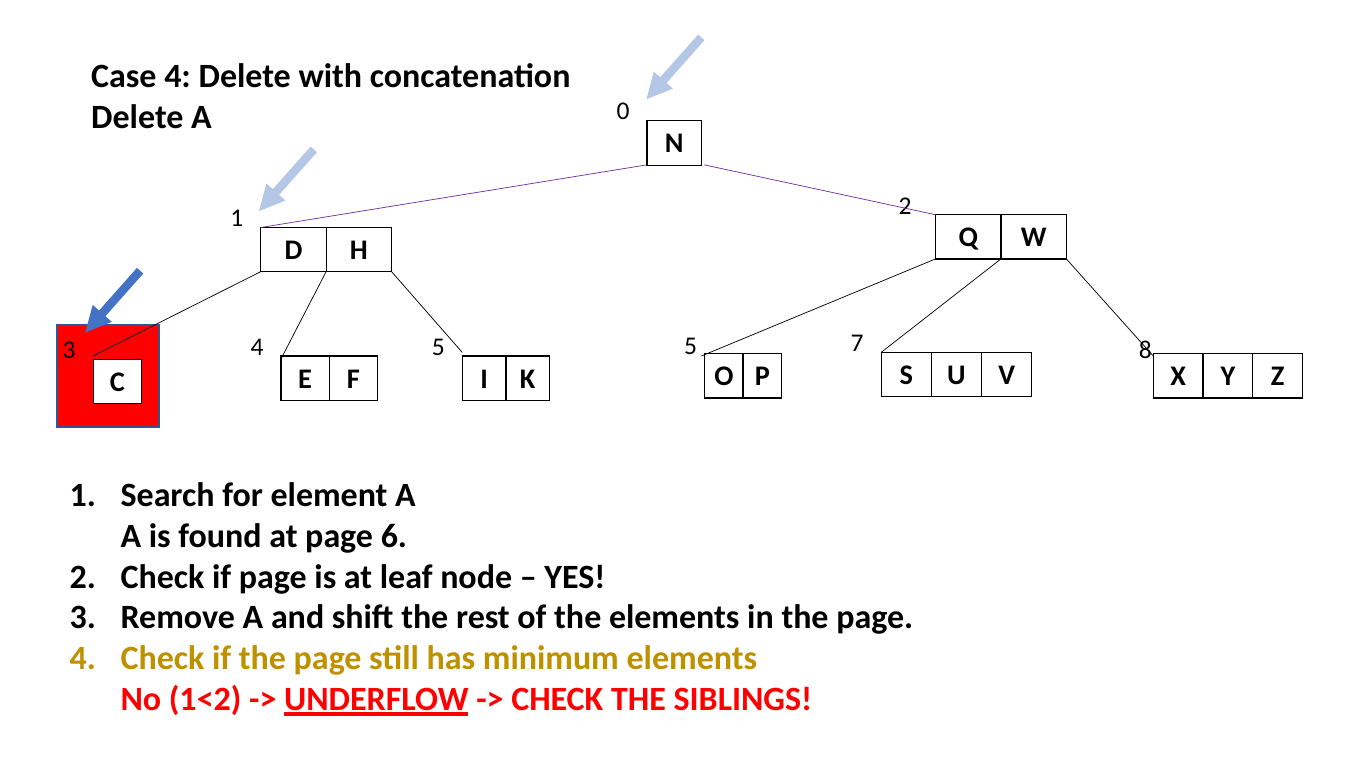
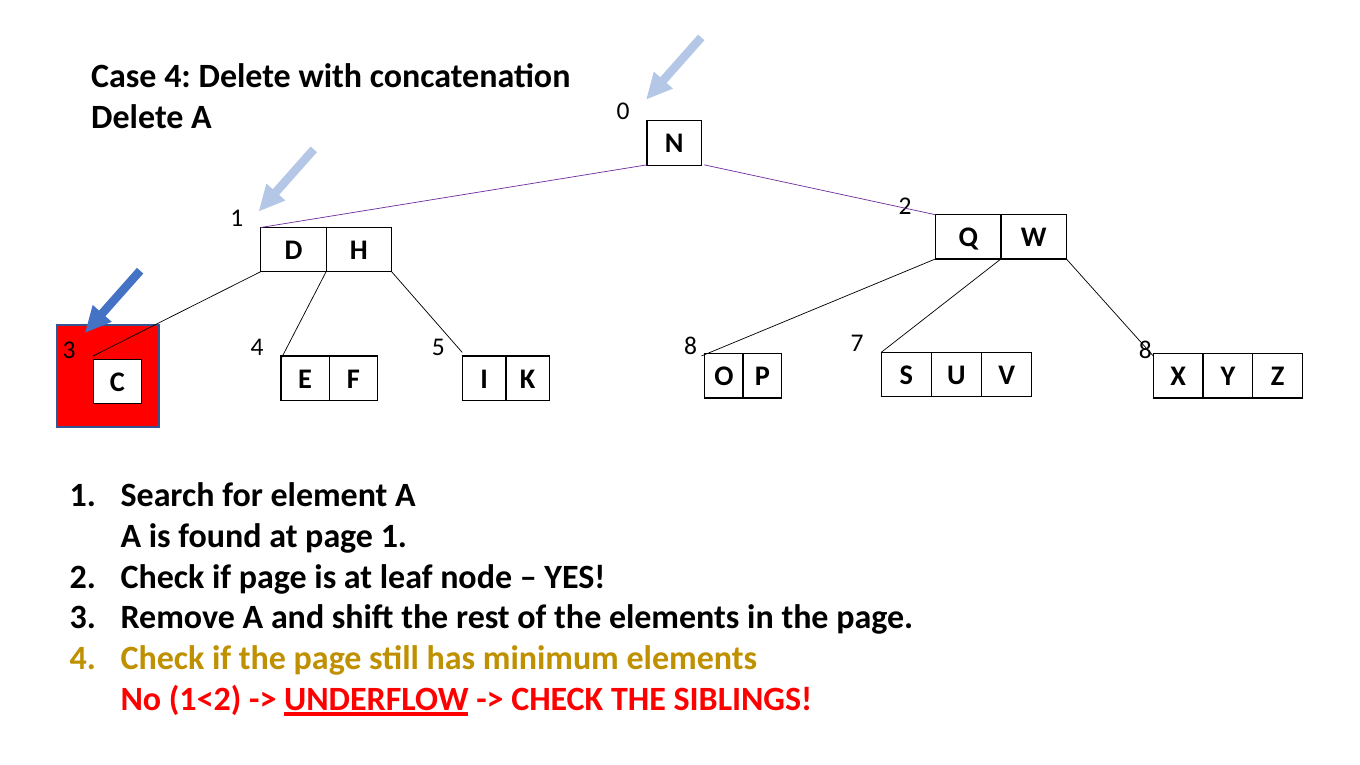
5 5: 5 -> 8 (691, 347)
page 6: 6 -> 1 (394, 536)
